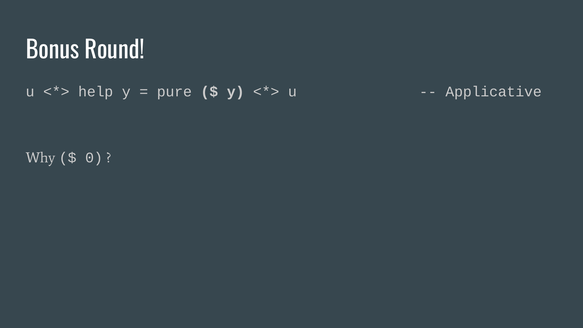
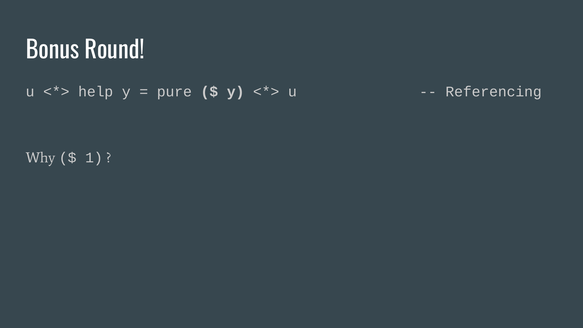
Applicative: Applicative -> Referencing (494, 92)
0: 0 -> 1 (94, 158)
